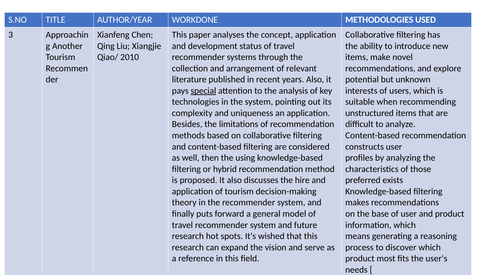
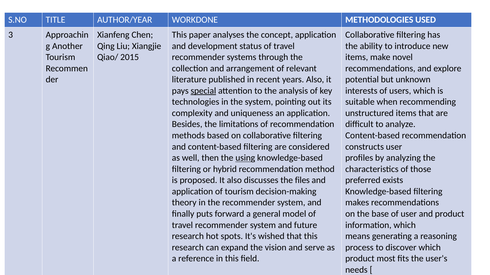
2010: 2010 -> 2015 (130, 57)
using underline: none -> present (245, 158)
hire: hire -> files (302, 181)
